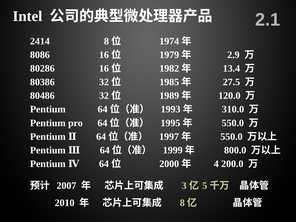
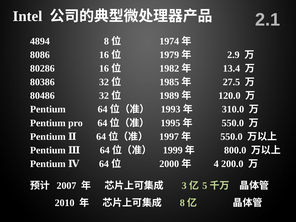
2414: 2414 -> 4894 (40, 41)
